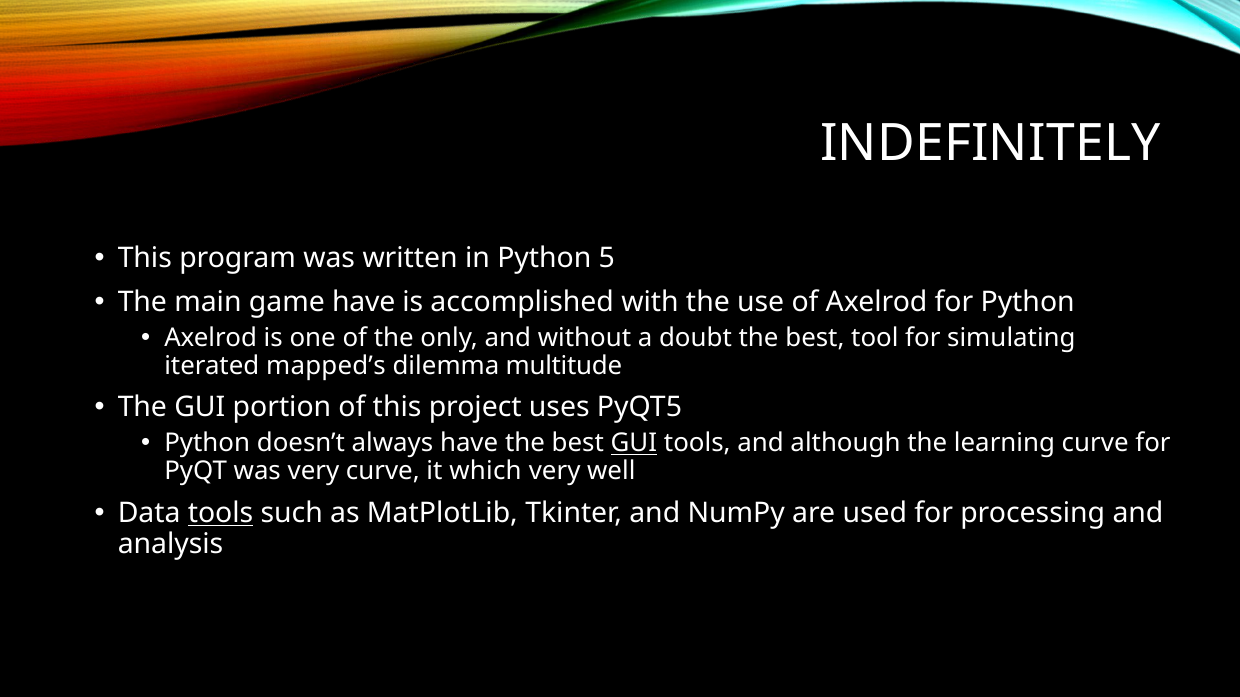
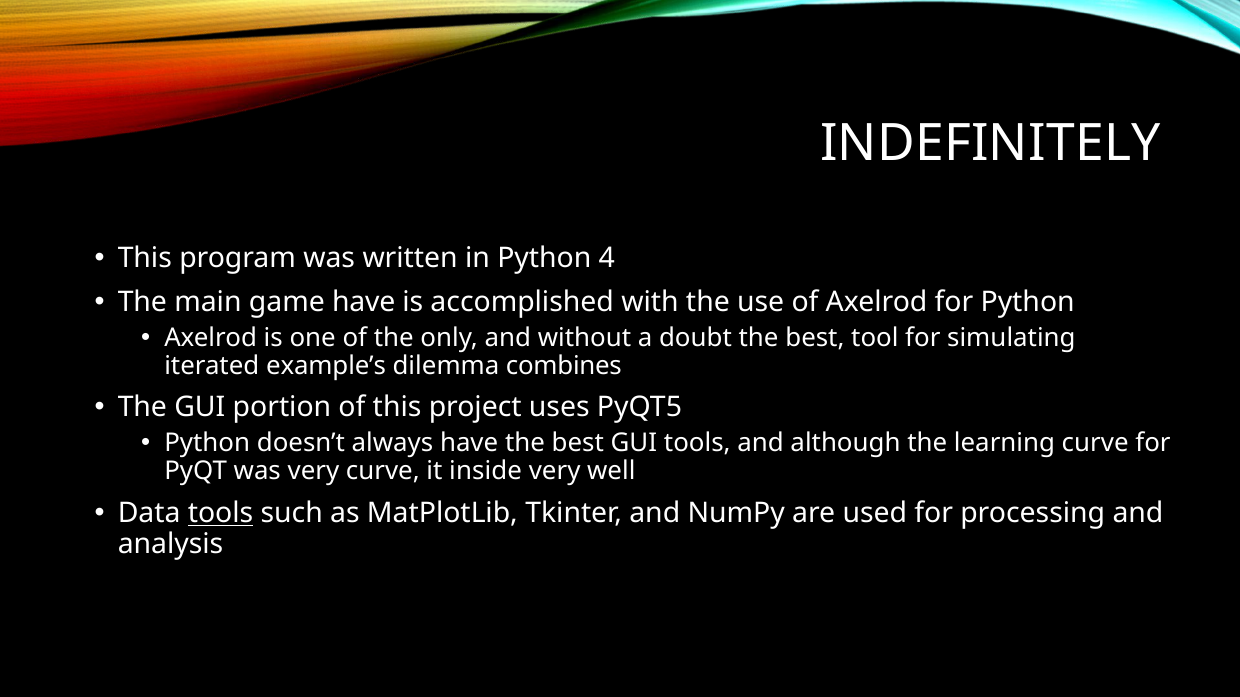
5: 5 -> 4 (607, 258)
mapped’s: mapped’s -> example’s (326, 366)
multitude: multitude -> combines (564, 366)
GUI underline: present -> none (634, 444)
which: which -> inside (486, 472)
